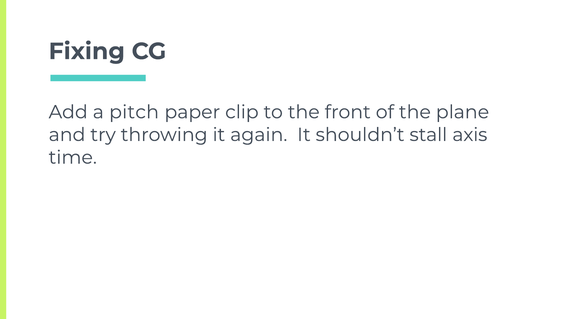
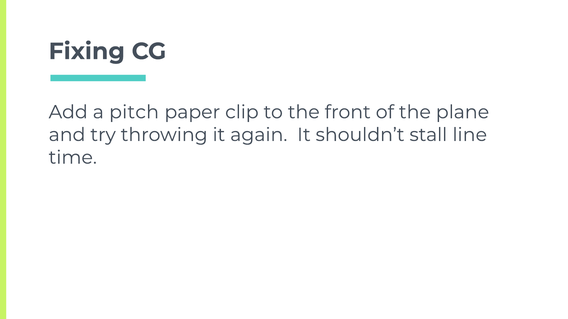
axis: axis -> line (470, 135)
